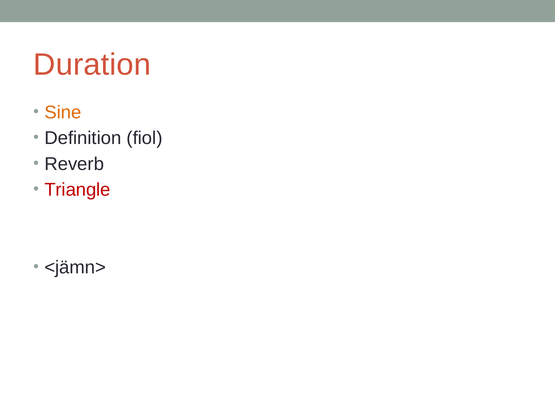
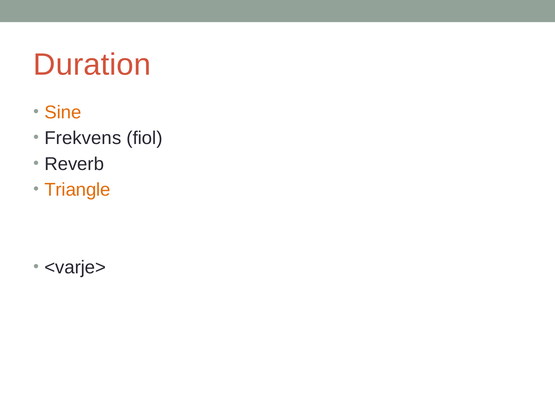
Definition: Definition -> Frekvens (83, 138)
Triangle colour: red -> orange (77, 190)
<jämn>: <jämn> -> <varje> (75, 268)
